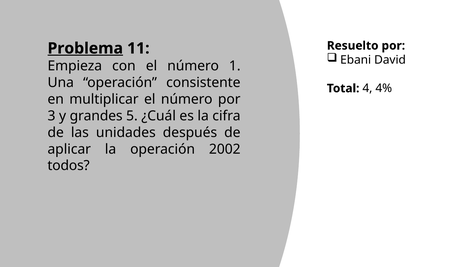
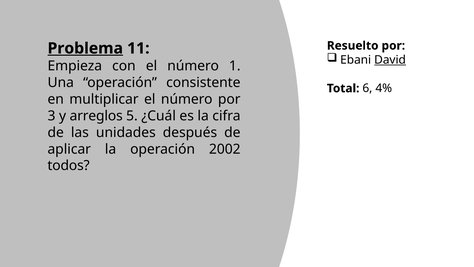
David underline: none -> present (390, 60)
4: 4 -> 6 (367, 88)
grandes: grandes -> arreglos (96, 116)
